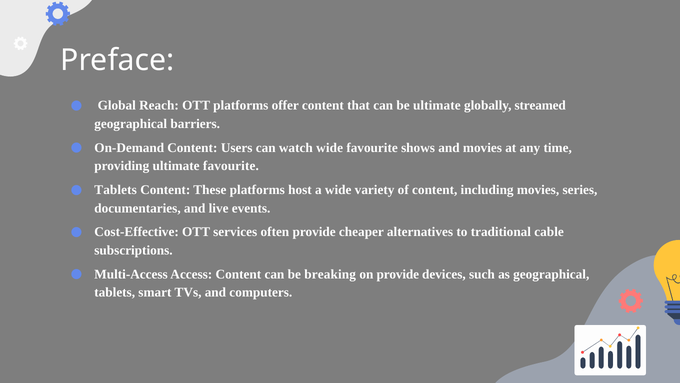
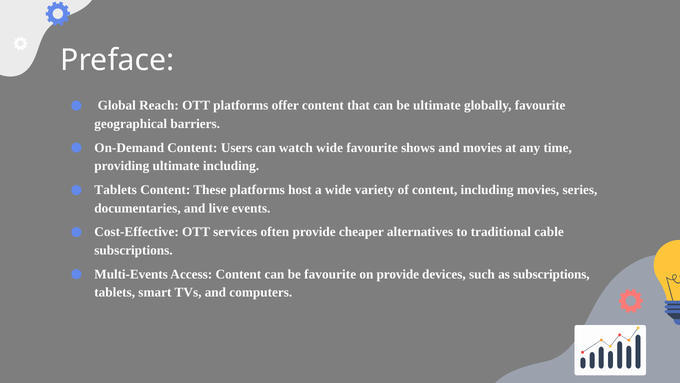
globally streamed: streamed -> favourite (540, 105)
ultimate favourite: favourite -> including (231, 166)
Multi-Access: Multi-Access -> Multi-Events (131, 274)
be breaking: breaking -> favourite (330, 274)
as geographical: geographical -> subscriptions (551, 274)
